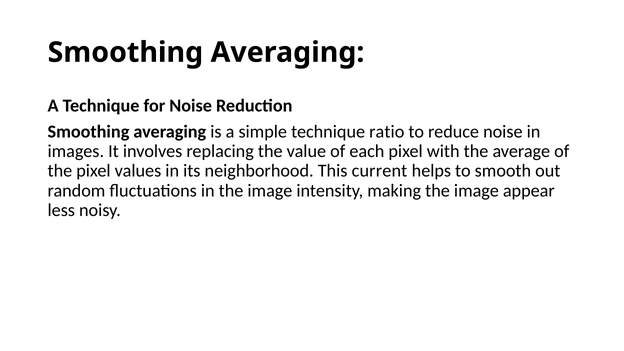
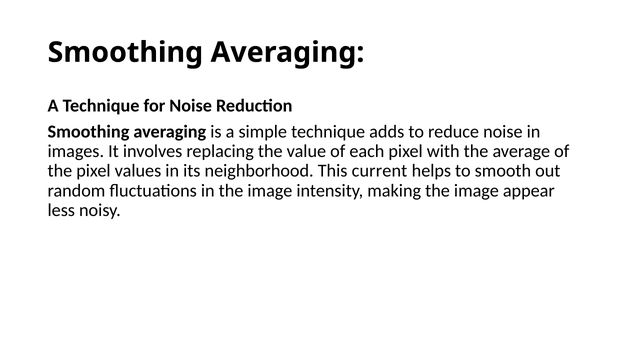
ratio: ratio -> adds (387, 132)
